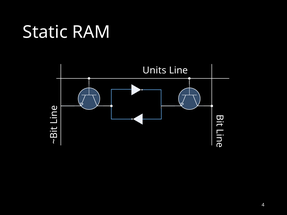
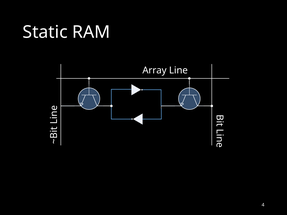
Units: Units -> Array (154, 70)
